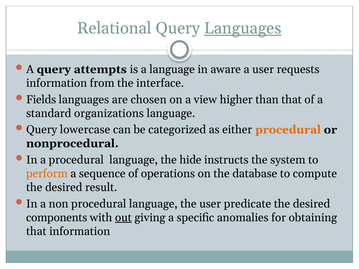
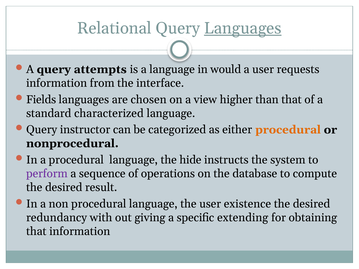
aware: aware -> would (226, 69)
organizations: organizations -> characterized (109, 113)
lowercase: lowercase -> instructor (85, 130)
perform colour: orange -> purple (47, 174)
predicate: predicate -> existence (247, 204)
components: components -> redundancy (57, 218)
out underline: present -> none (123, 218)
anomalies: anomalies -> extending (243, 218)
